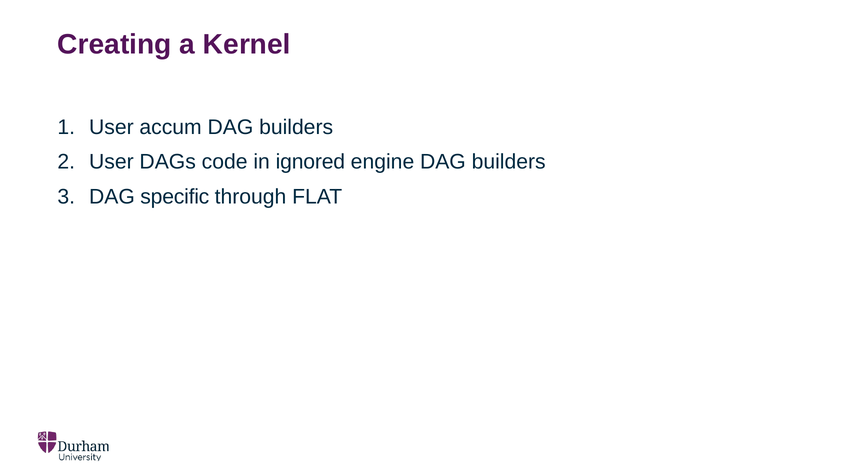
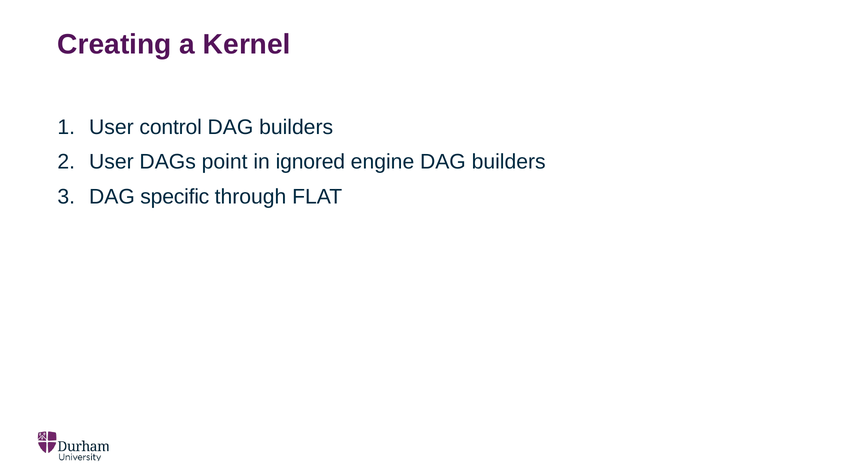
accum: accum -> control (171, 127)
code: code -> point (225, 162)
